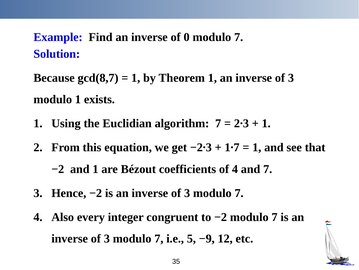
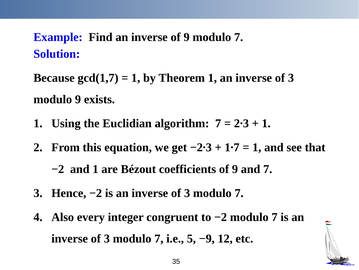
inverse of 0: 0 -> 9 (187, 37)
gcd(8,7: gcd(8,7 -> gcd(1,7 (98, 78)
modulo 1: 1 -> 9 (78, 99)
coefficients of 4: 4 -> 9 (235, 169)
